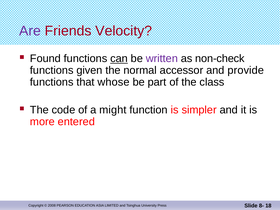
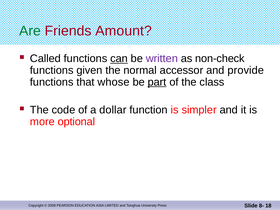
Are colour: purple -> green (30, 31)
Velocity: Velocity -> Amount (124, 31)
Found: Found -> Called (45, 59)
part underline: none -> present (157, 82)
might: might -> dollar (113, 110)
entered: entered -> optional (76, 122)
